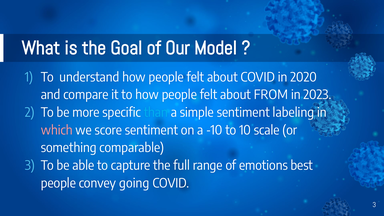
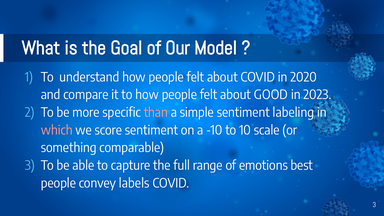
FROM: FROM -> GOOD (271, 95)
than colour: light blue -> pink (156, 113)
going: going -> labels (134, 183)
